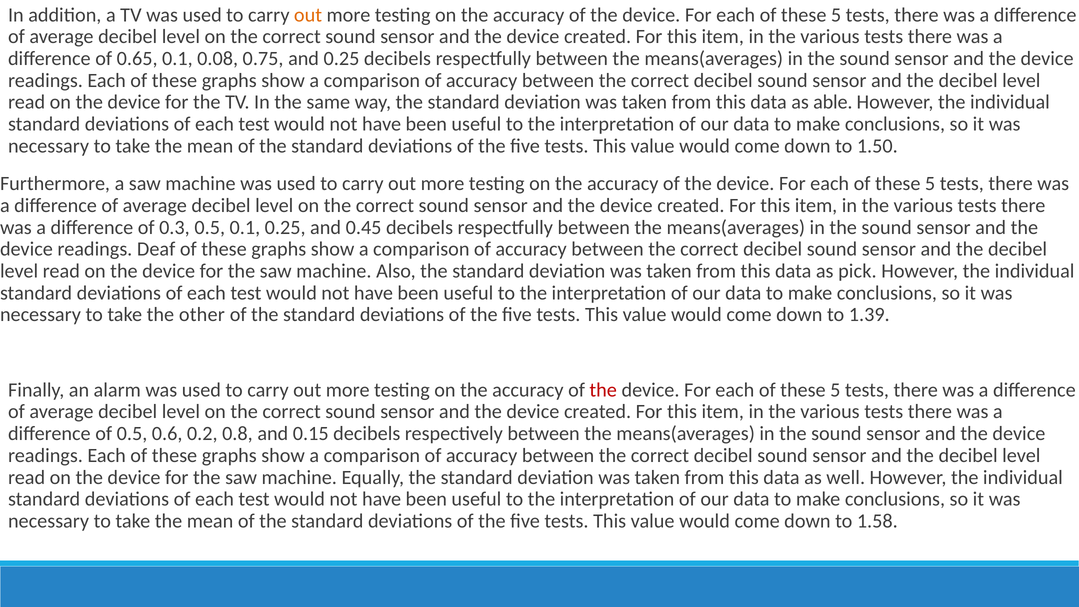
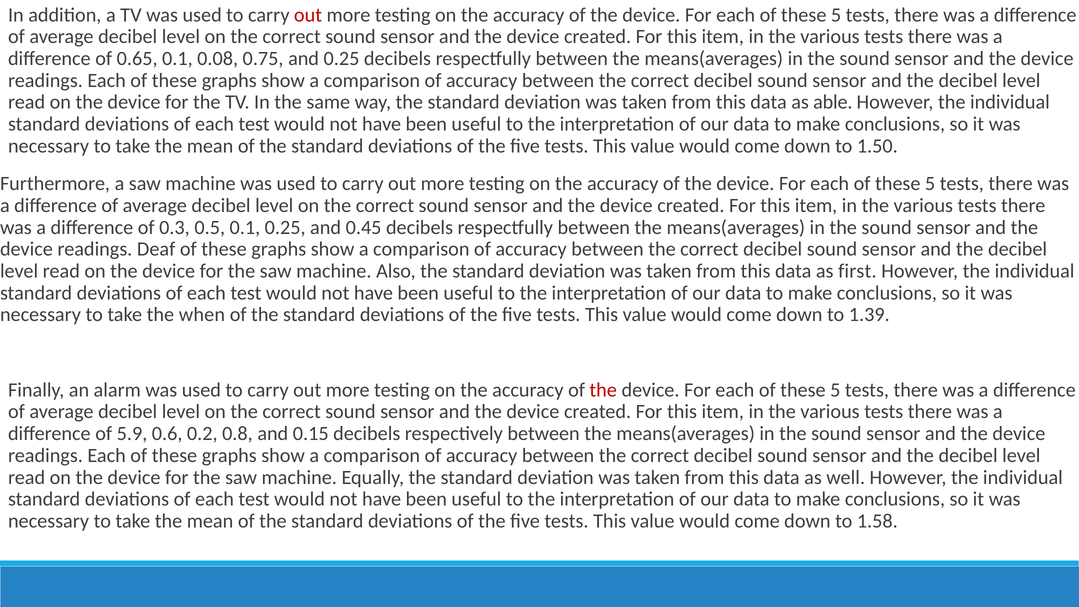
out colour: orange -> red (308, 15)
pick: pick -> first (857, 271)
other: other -> when (202, 315)
of 0.5: 0.5 -> 5.9 (132, 434)
